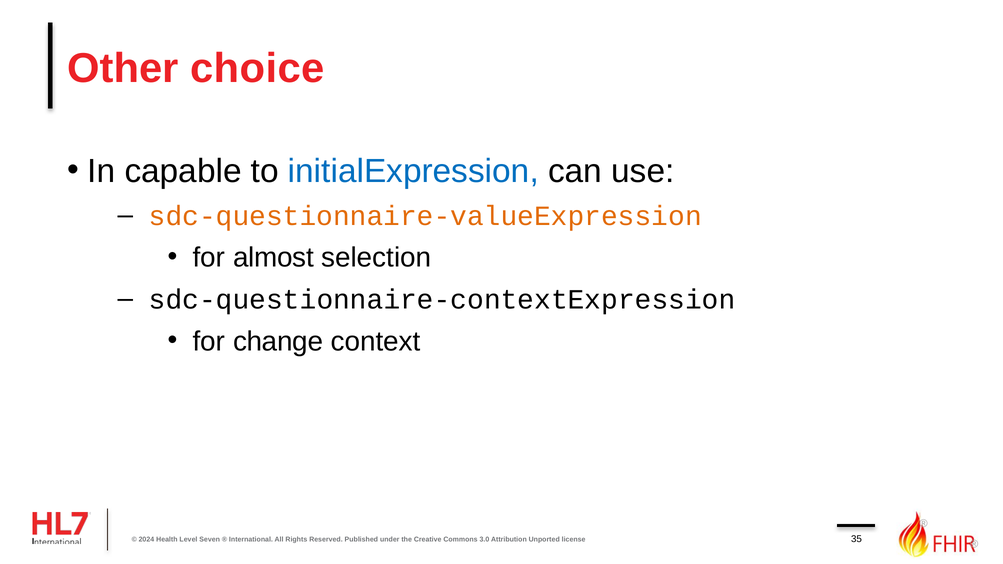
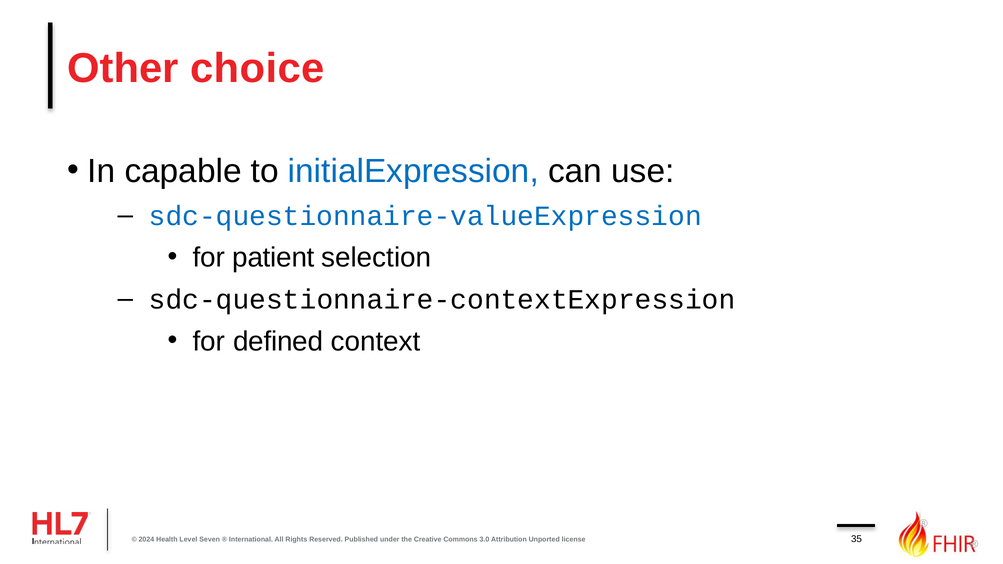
sdc-questionnaire-valueExpression colour: orange -> blue (425, 216)
almost: almost -> patient (273, 258)
change: change -> defined (278, 341)
